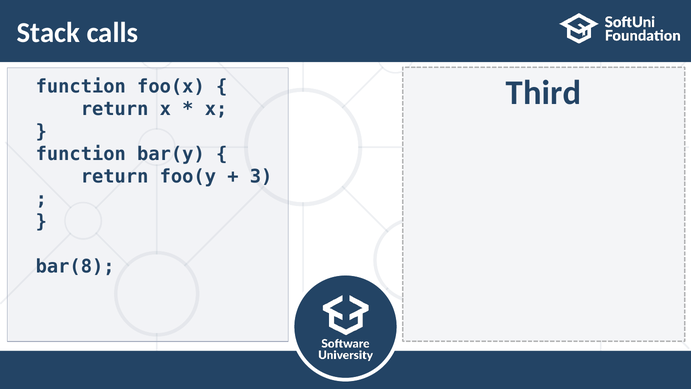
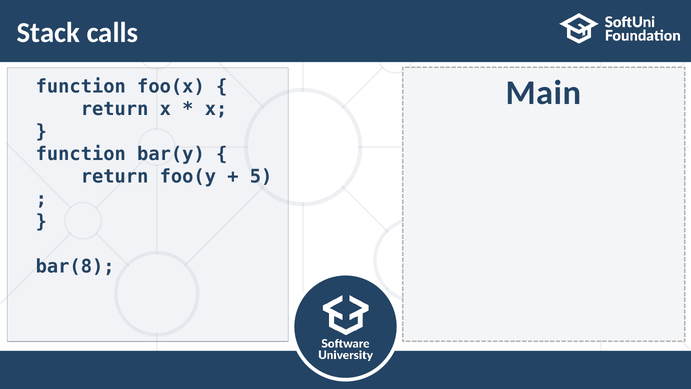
Third: Third -> Main (544, 93)
3: 3 -> 5 (261, 176)
